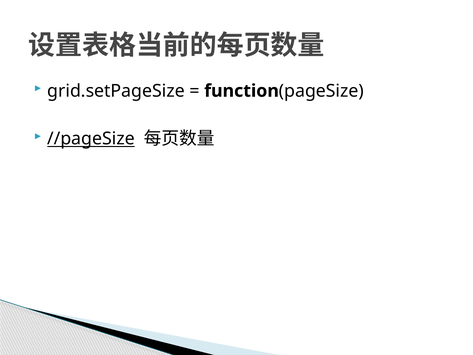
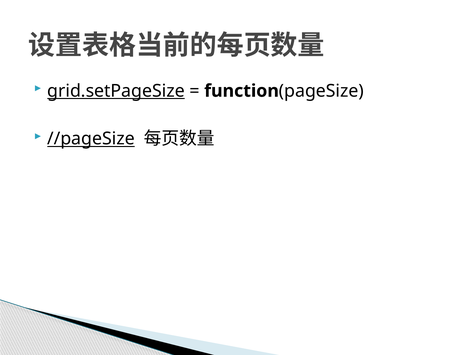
grid.setPageSize underline: none -> present (116, 91)
